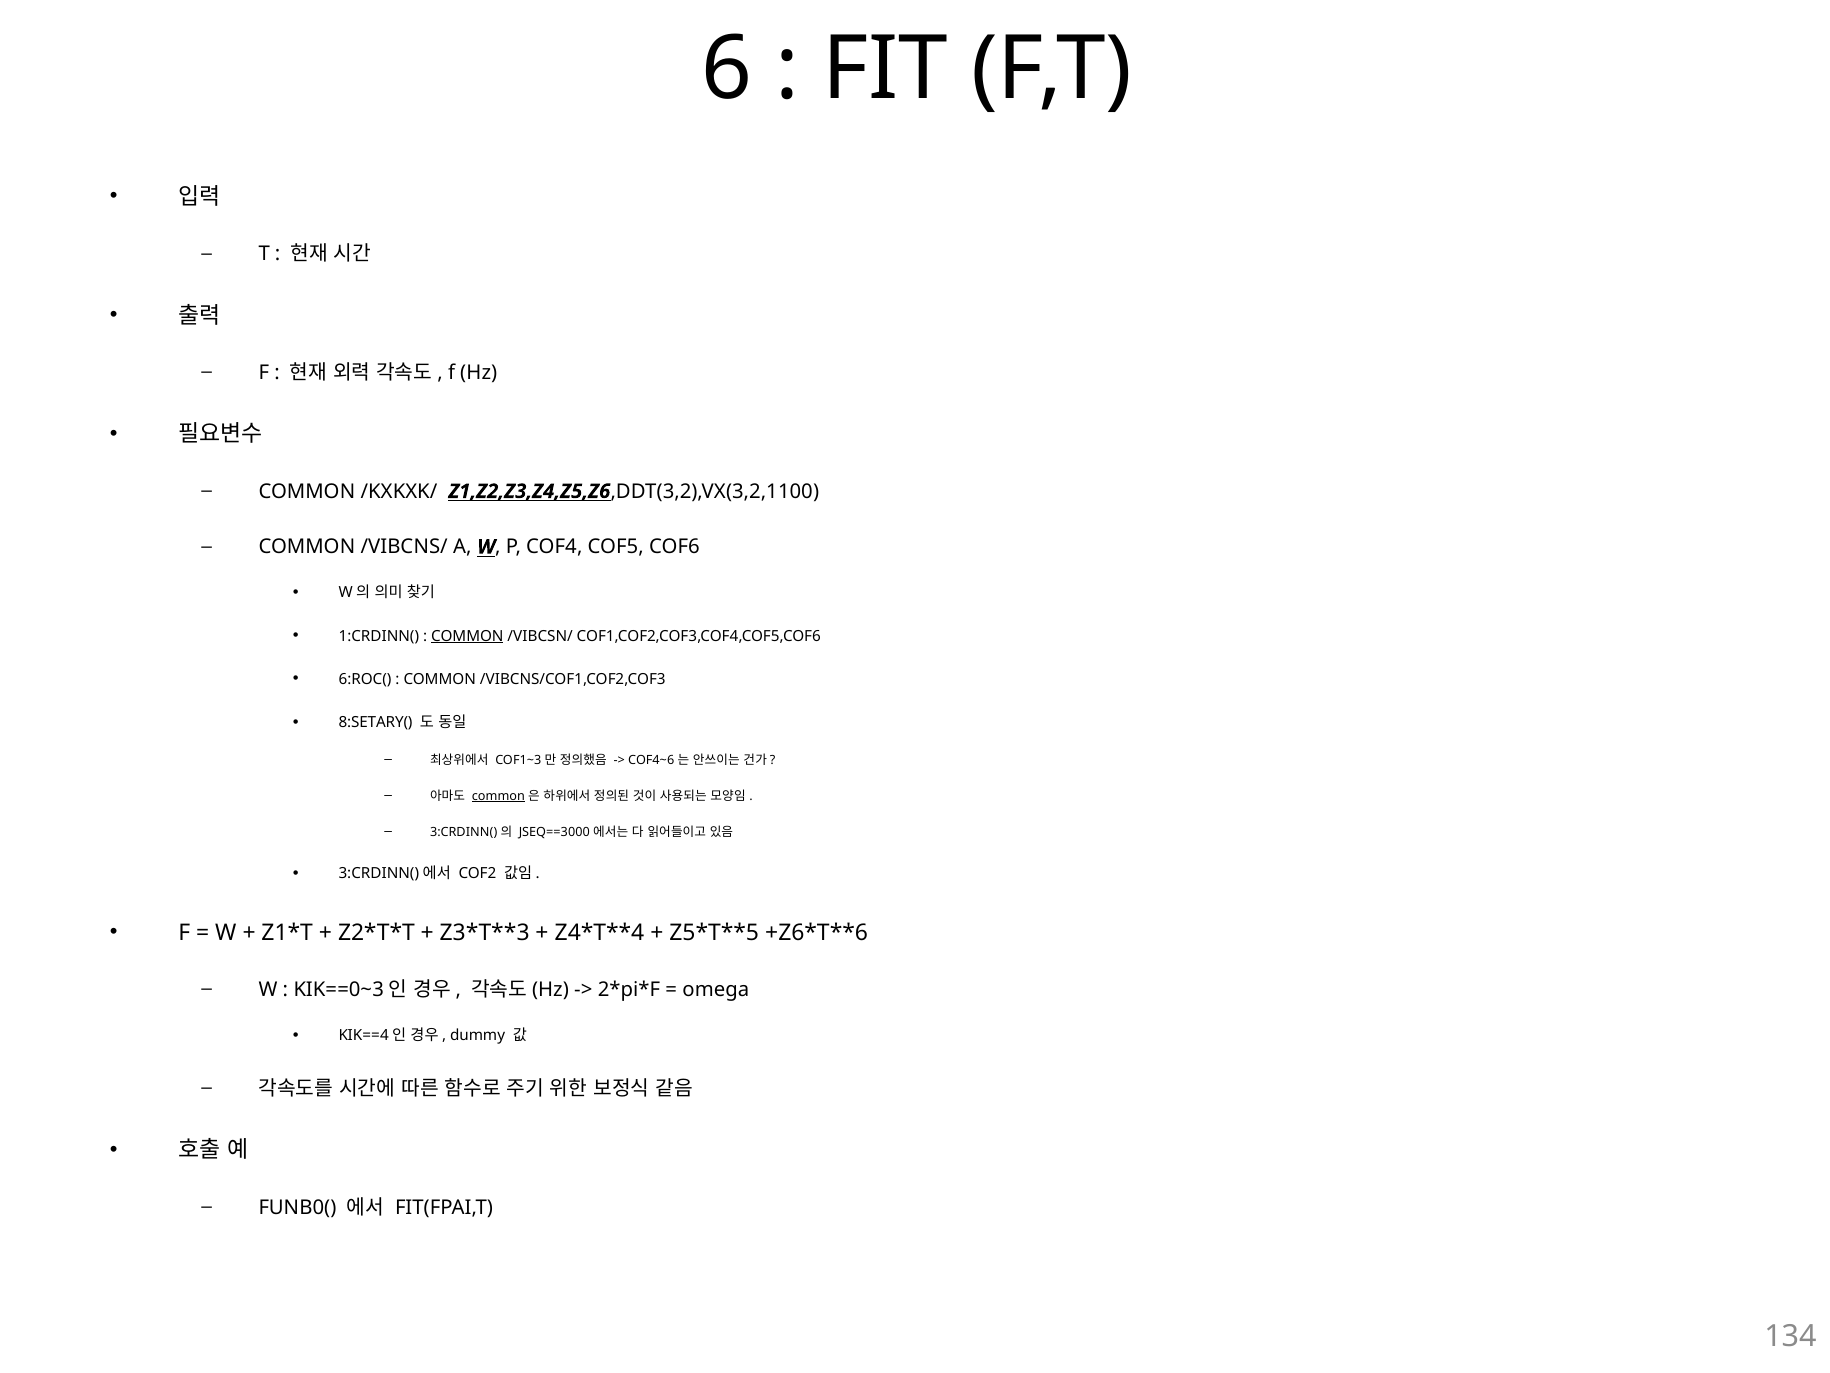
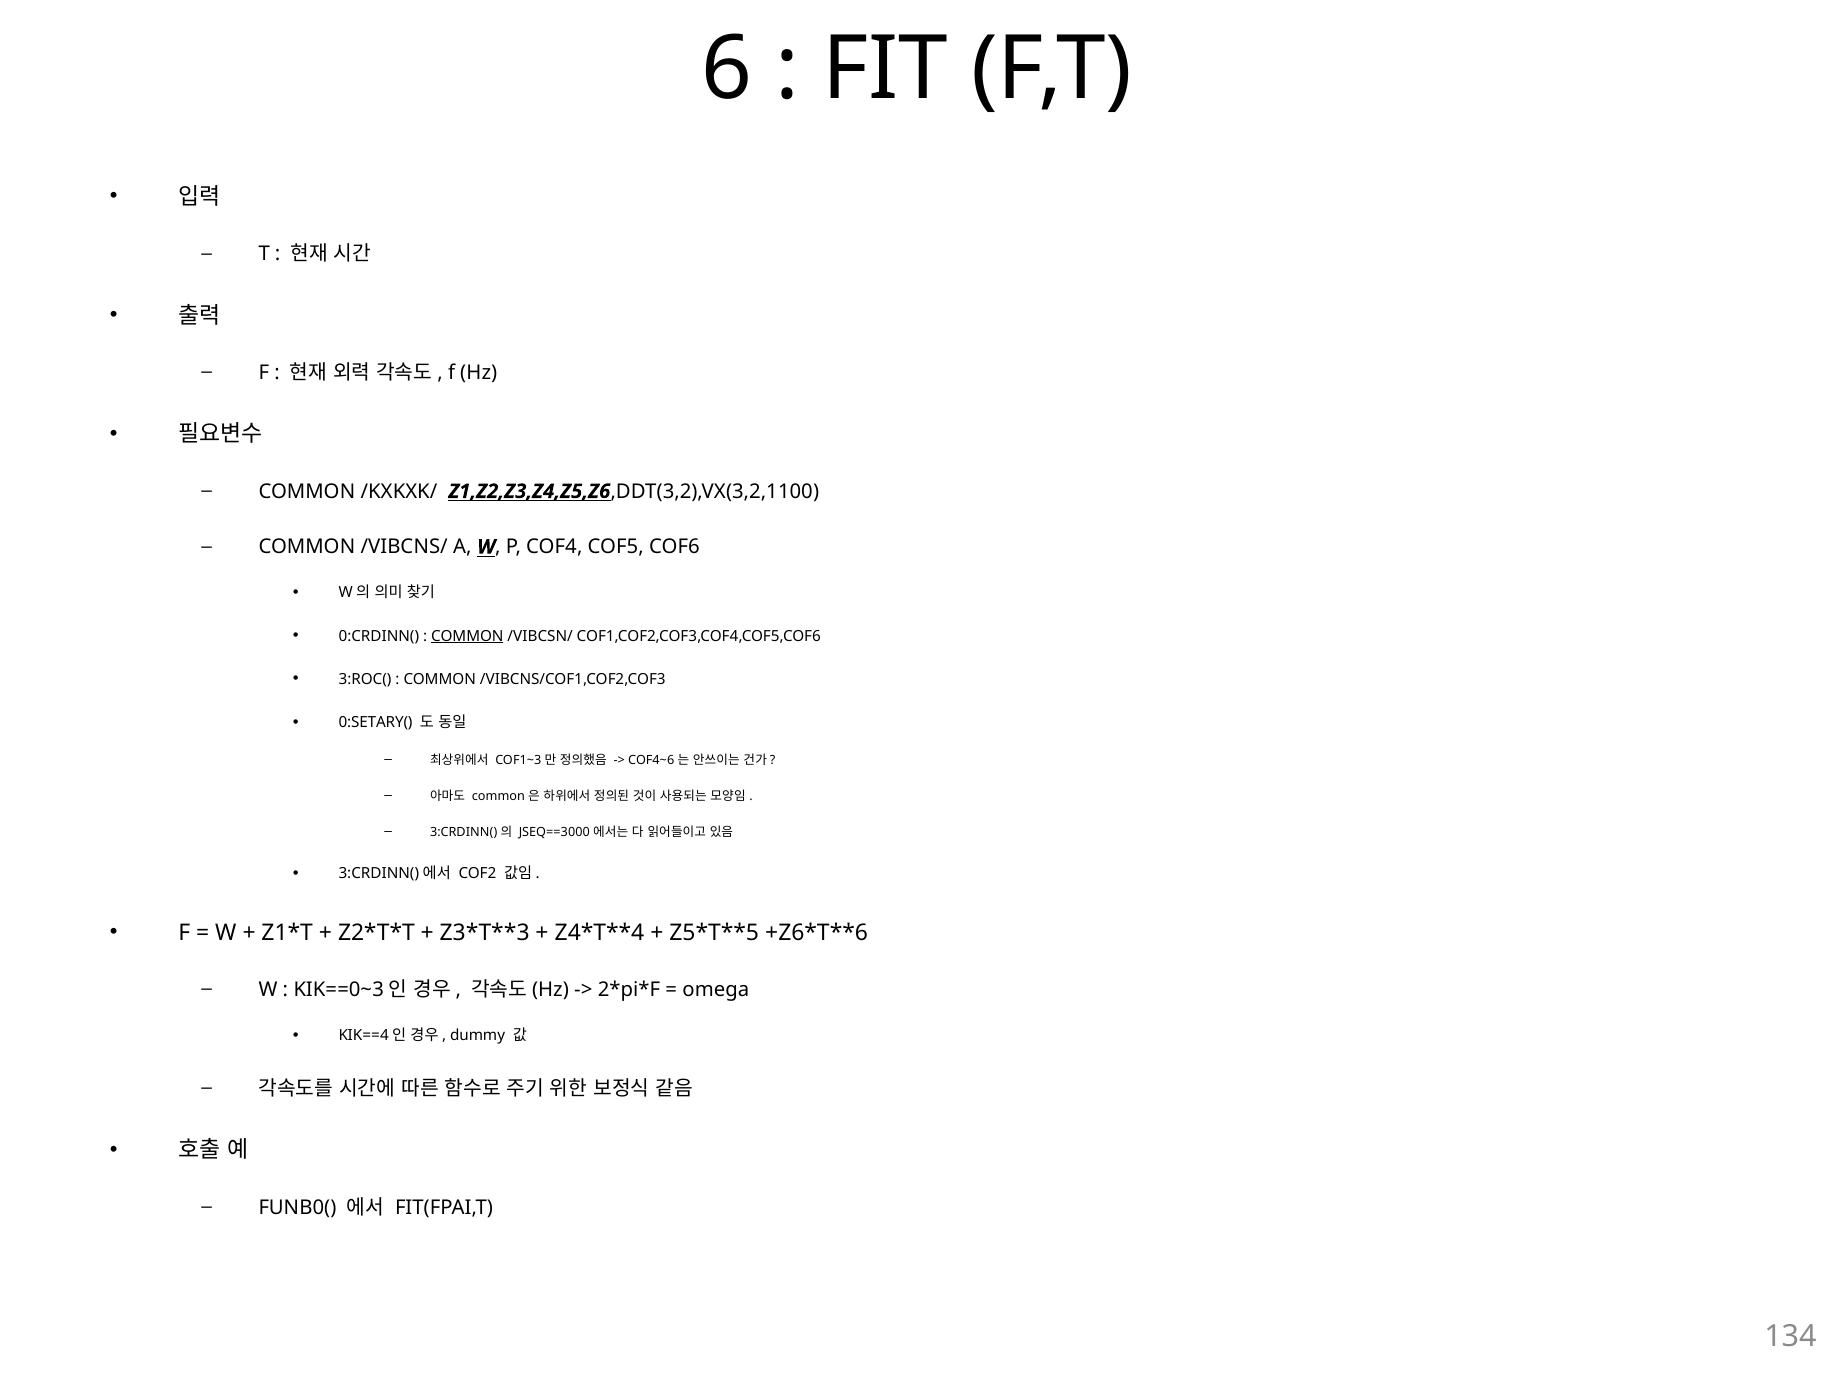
1:CRDINN(: 1:CRDINN( -> 0:CRDINN( (379, 636)
6:ROC(: 6:ROC( -> 3:ROC( (365, 679)
8:SETARY(: 8:SETARY( -> 0:SETARY( (376, 722)
common underline: present -> none (498, 796)
